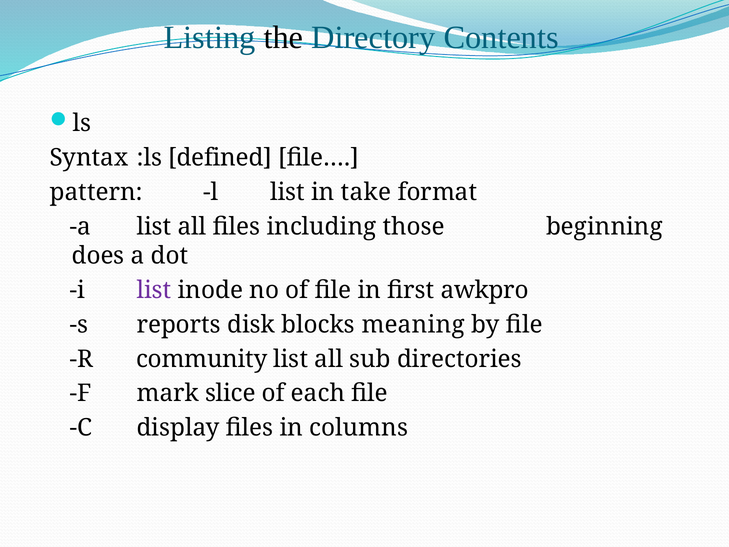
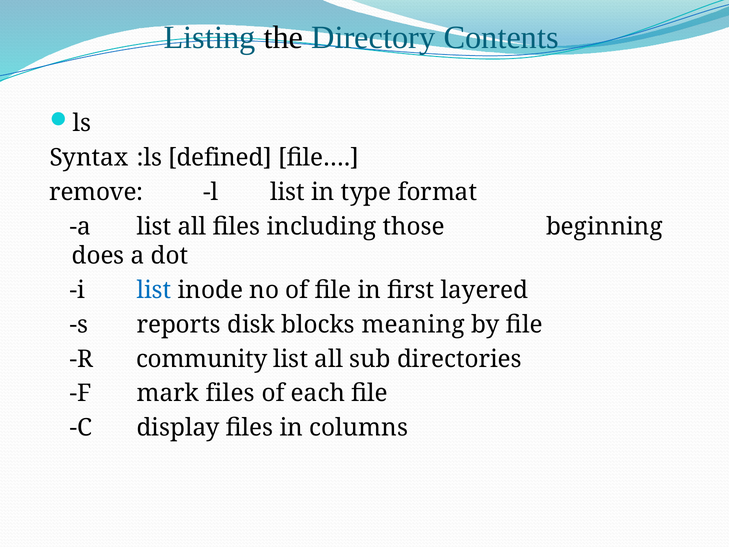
pattern: pattern -> remove (96, 192)
take: take -> type (366, 192)
list colour: purple -> blue (154, 290)
awkpro: awkpro -> layered (484, 290)
mark slice: slice -> files (230, 393)
